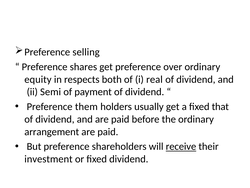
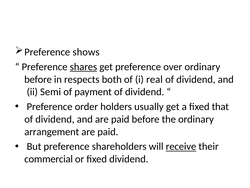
selling: selling -> shows (86, 52)
shares underline: none -> present (83, 67)
equity: equity -> before (38, 79)
them: them -> order (86, 106)
investment: investment -> commercial (49, 159)
